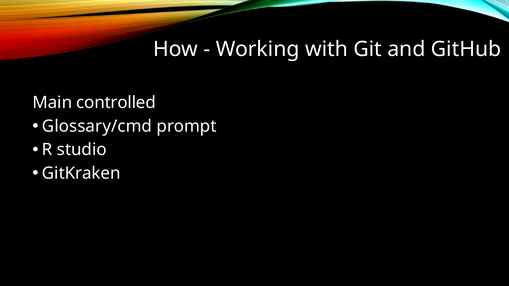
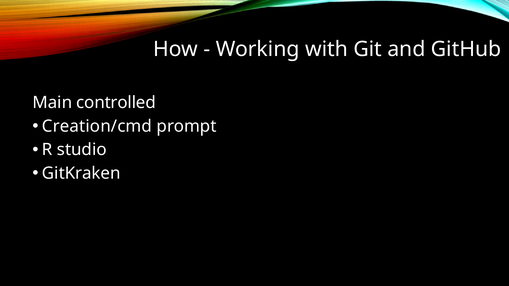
Glossary/cmd: Glossary/cmd -> Creation/cmd (97, 126)
